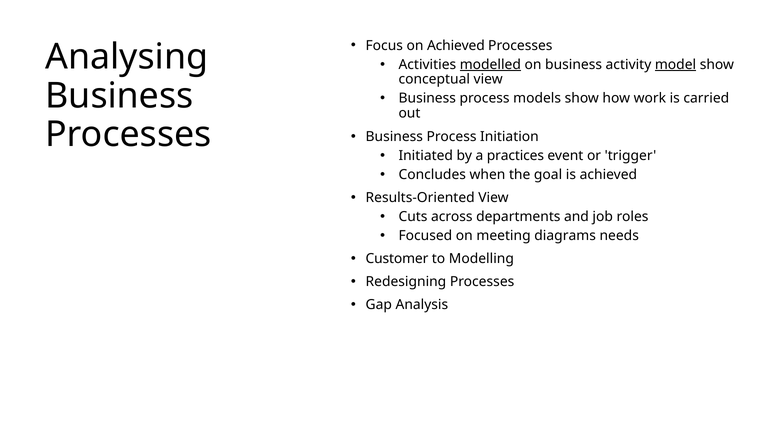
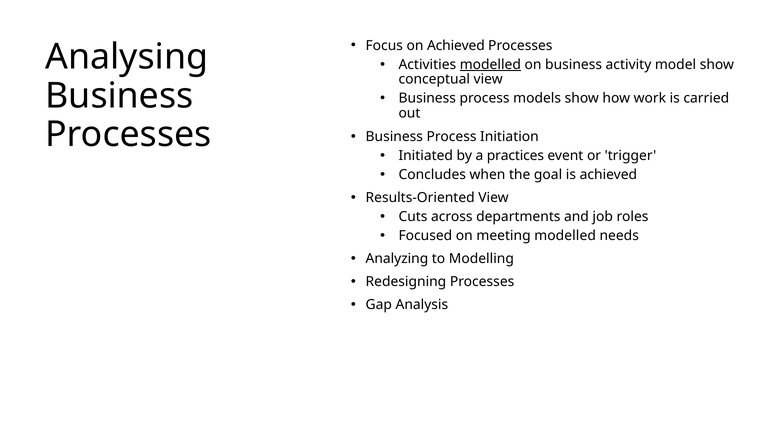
model underline: present -> none (676, 65)
meeting diagrams: diagrams -> modelled (565, 236)
Customer: Customer -> Analyzing (397, 259)
